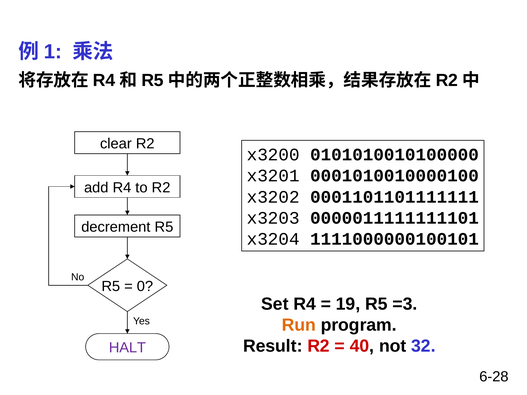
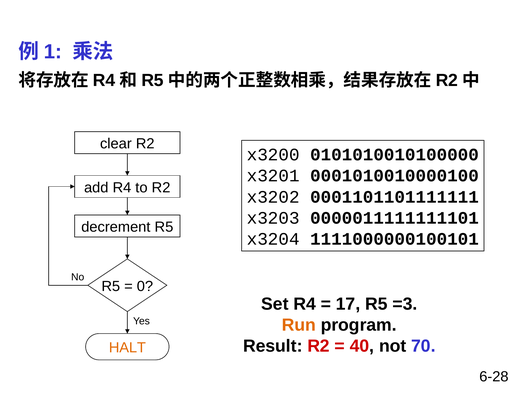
19: 19 -> 17 (348, 304)
32: 32 -> 70 (423, 346)
HALT colour: purple -> orange (127, 348)
